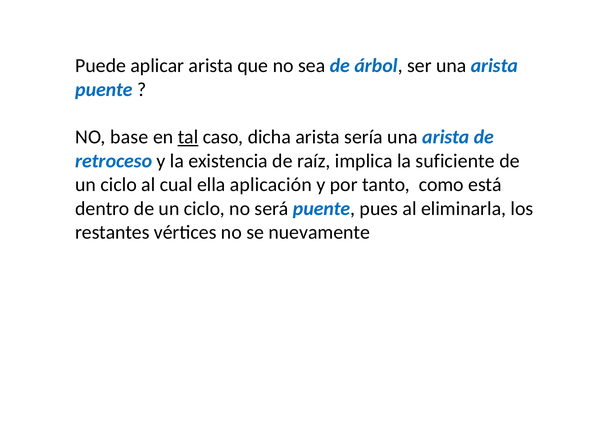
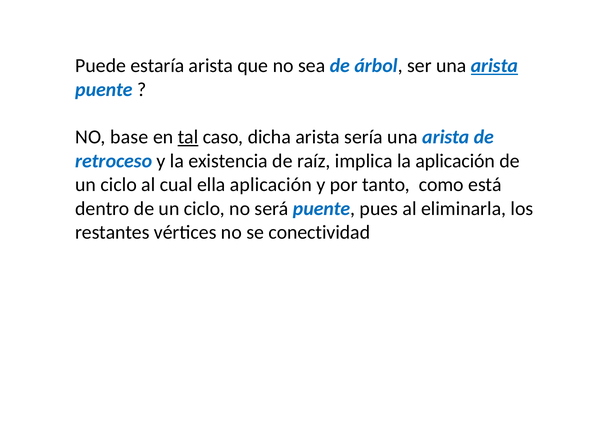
aplicar: aplicar -> estaría (157, 66)
arista underline: none -> present (494, 66)
la suficiente: suficiente -> aplicación (455, 161)
nuevamente: nuevamente -> conectividad (319, 232)
